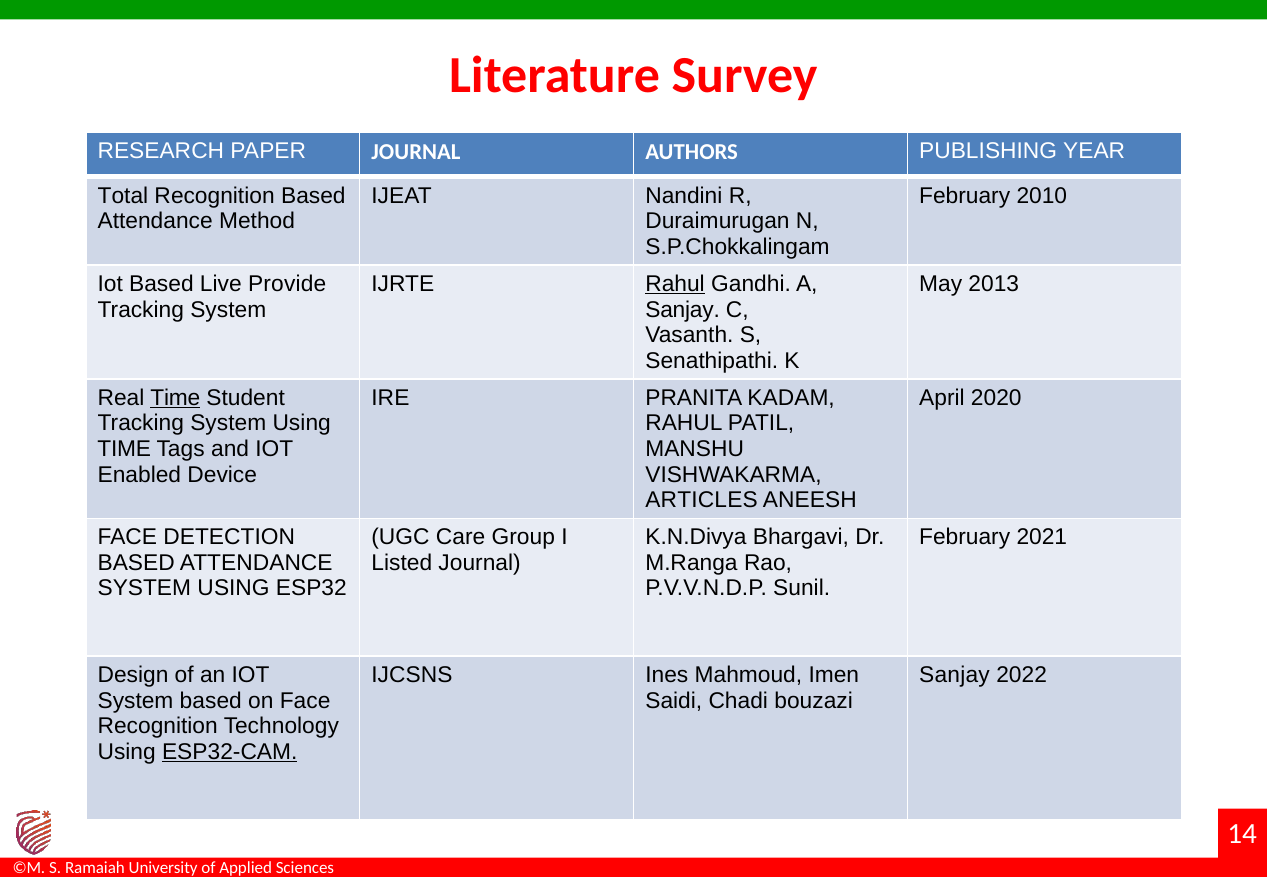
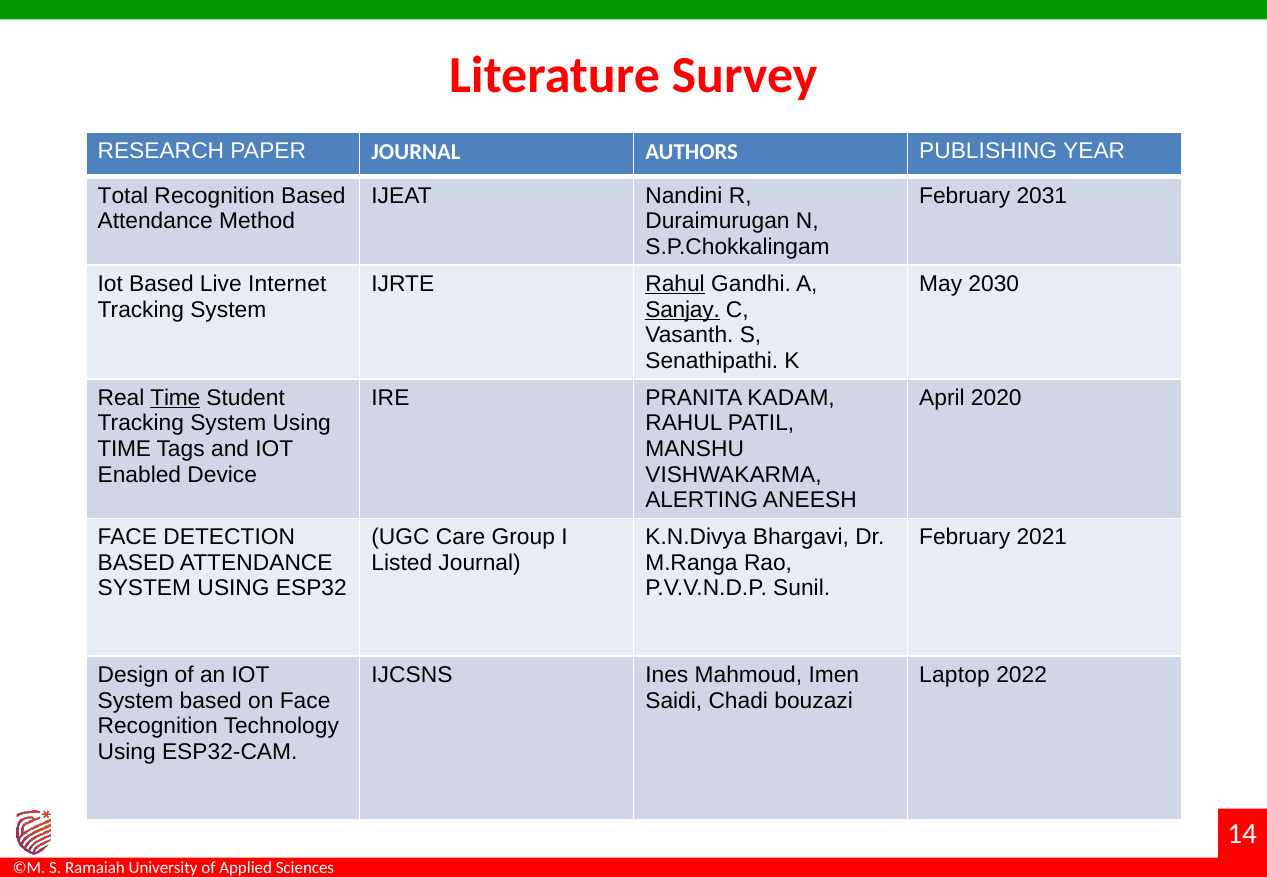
2010: 2010 -> 2031 (1042, 196)
Provide: Provide -> Internet (287, 284)
2013: 2013 -> 2030 (994, 284)
Sanjay underline: none -> present (683, 310)
ARTICLES: ARTICLES -> ALERTING (702, 500)
Sanjay: Sanjay -> Laptop (954, 675)
ESP32-CAM underline: present -> none (230, 752)
